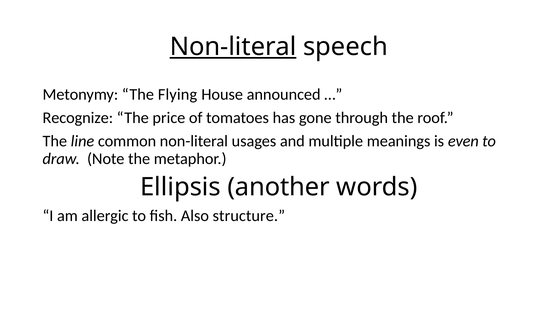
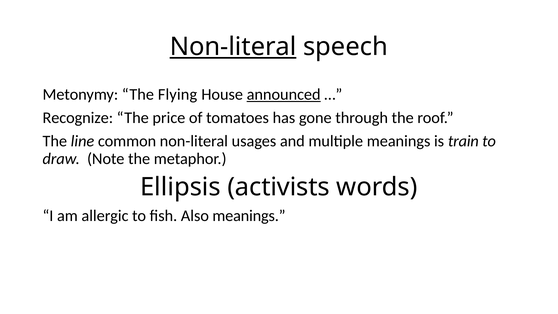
announced underline: none -> present (284, 94)
even: even -> train (463, 141)
another: another -> activists (279, 187)
Also structure: structure -> meanings (249, 216)
